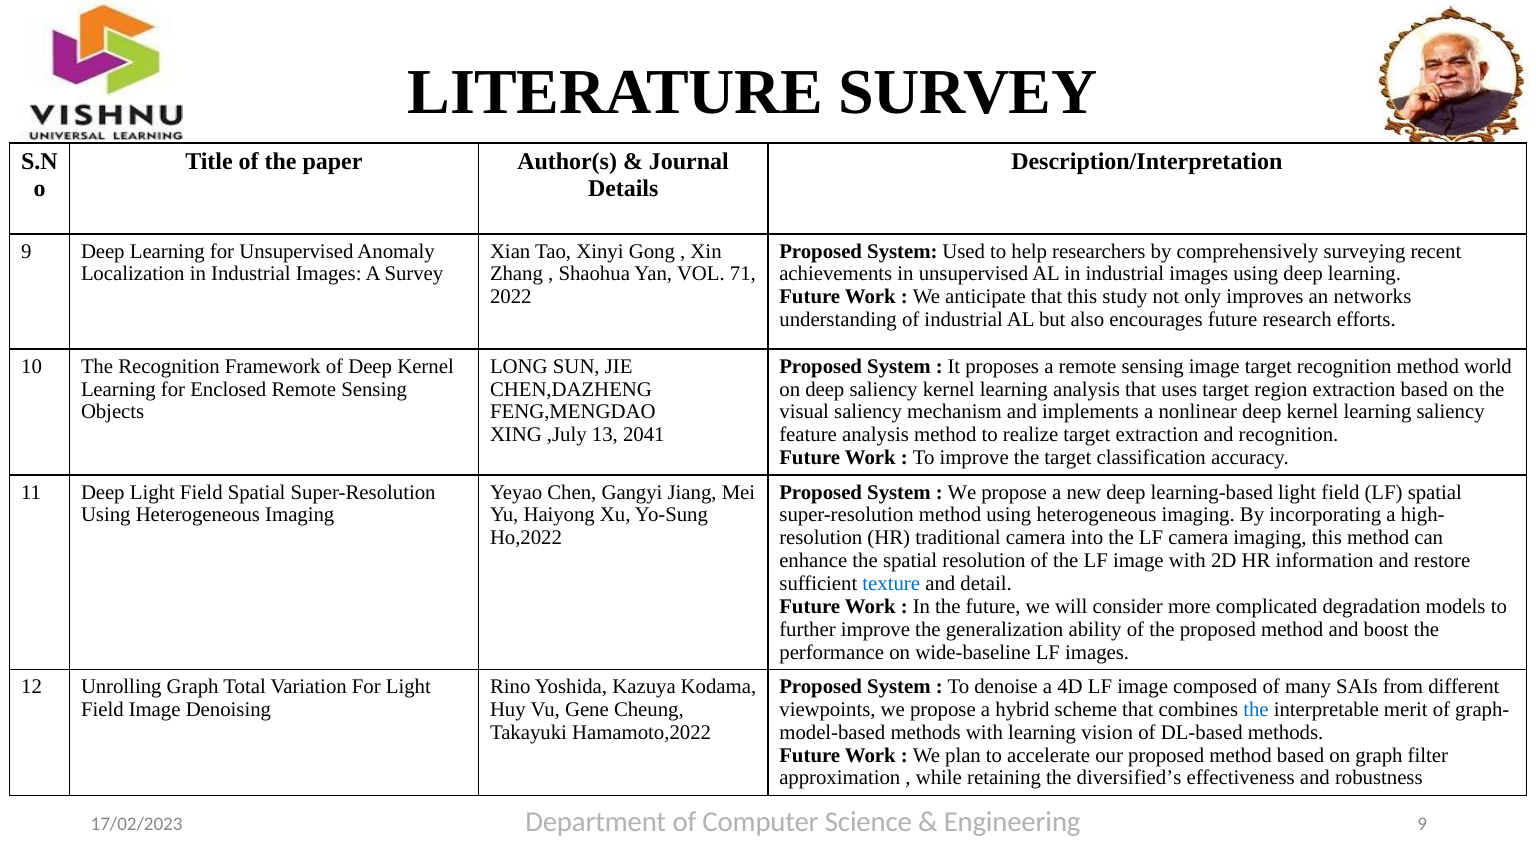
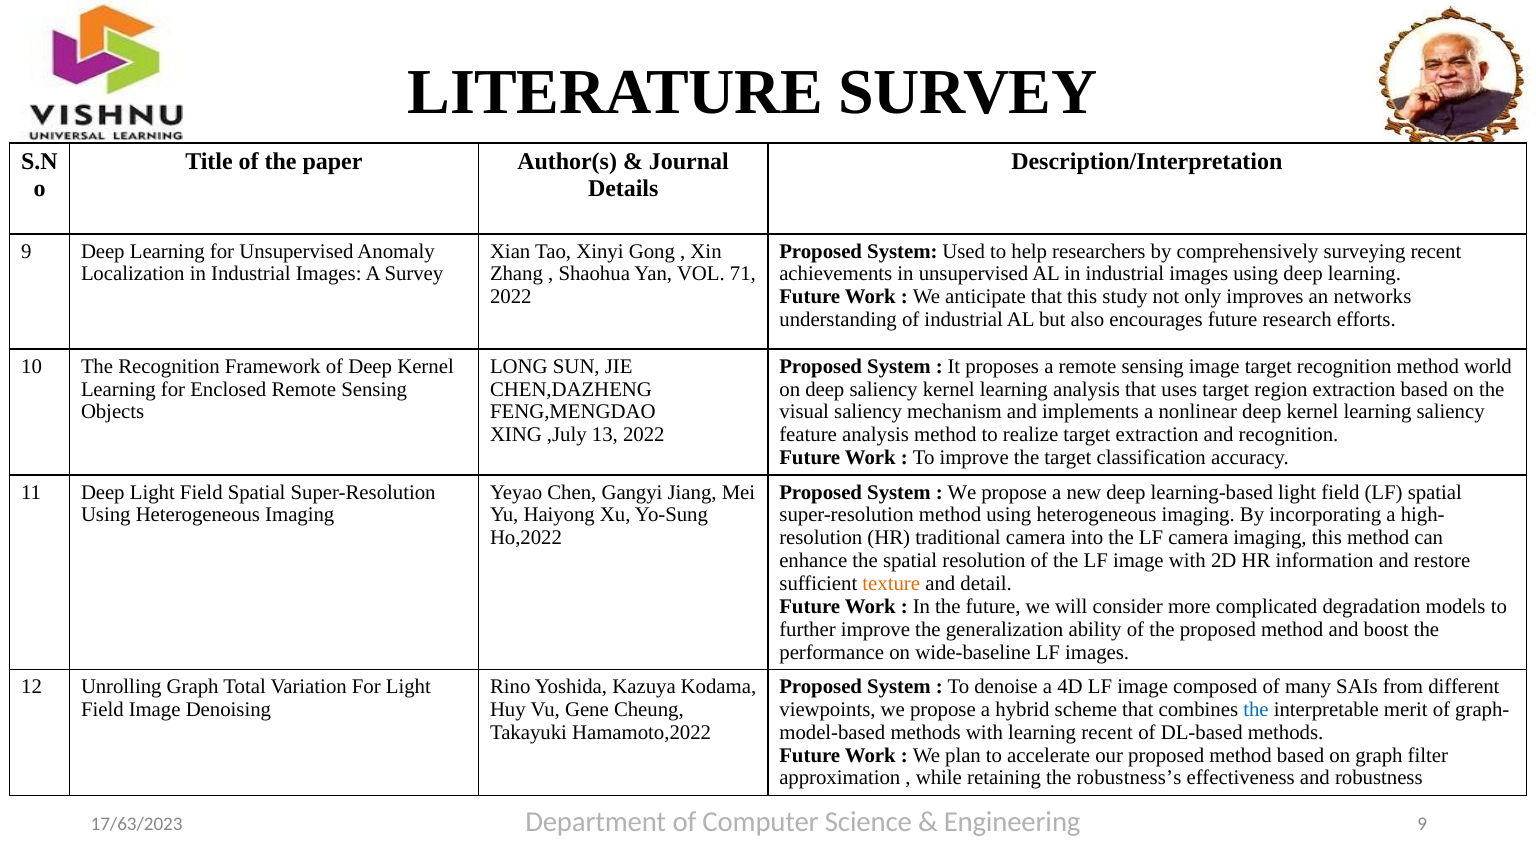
13 2041: 2041 -> 2022 (644, 435)
texture colour: blue -> orange (891, 584)
learning vision: vision -> recent (1107, 732)
diversified’s: diversified’s -> robustness’s (1129, 778)
17/02/2023: 17/02/2023 -> 17/63/2023 (137, 824)
